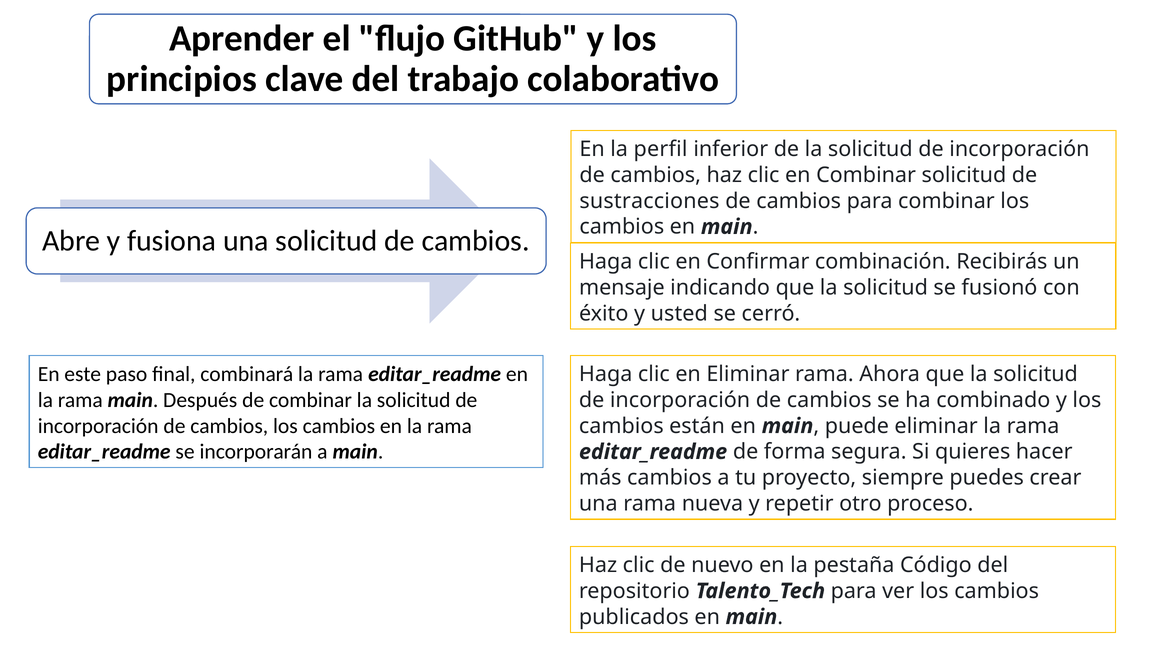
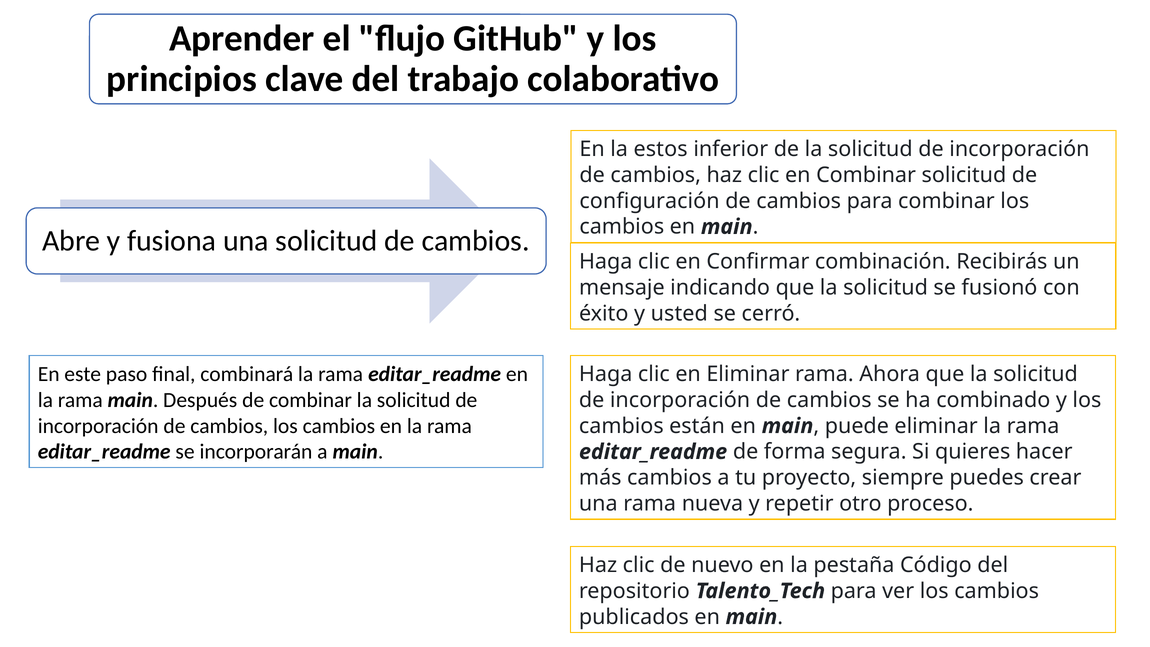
perfil: perfil -> estos (661, 149)
sustracciones: sustracciones -> configuración (650, 201)
